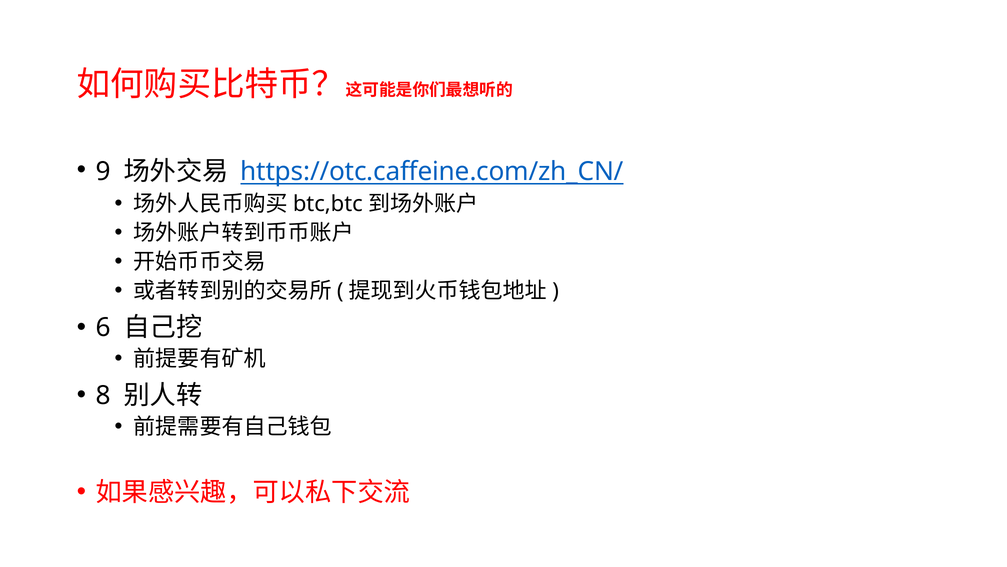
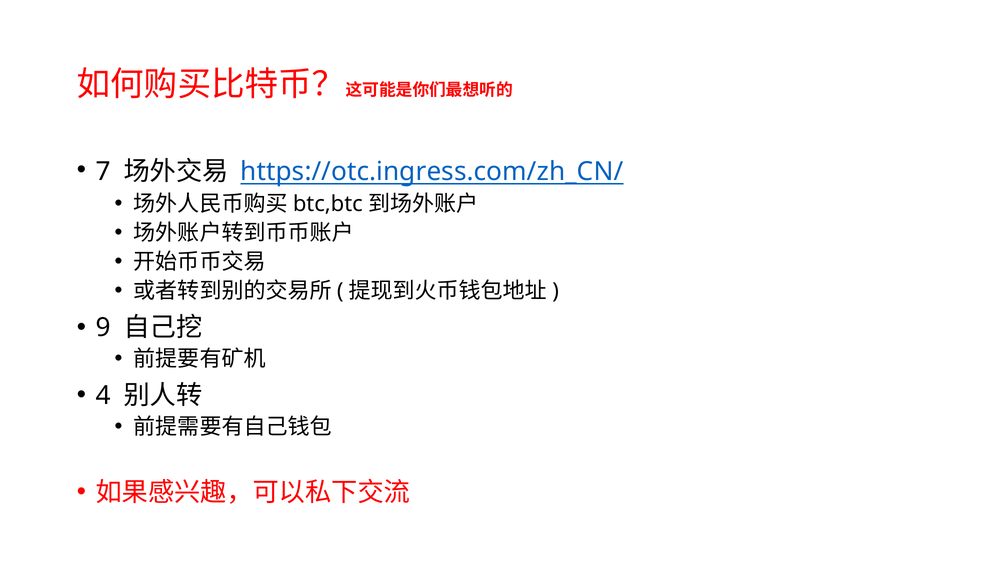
9: 9 -> 7 (103, 172)
https://otc.caffeine.com/zh_CN/: https://otc.caffeine.com/zh_CN/ -> https://otc.ingress.com/zh_CN/ (432, 172)
6: 6 -> 9 (103, 327)
8: 8 -> 4 (103, 395)
